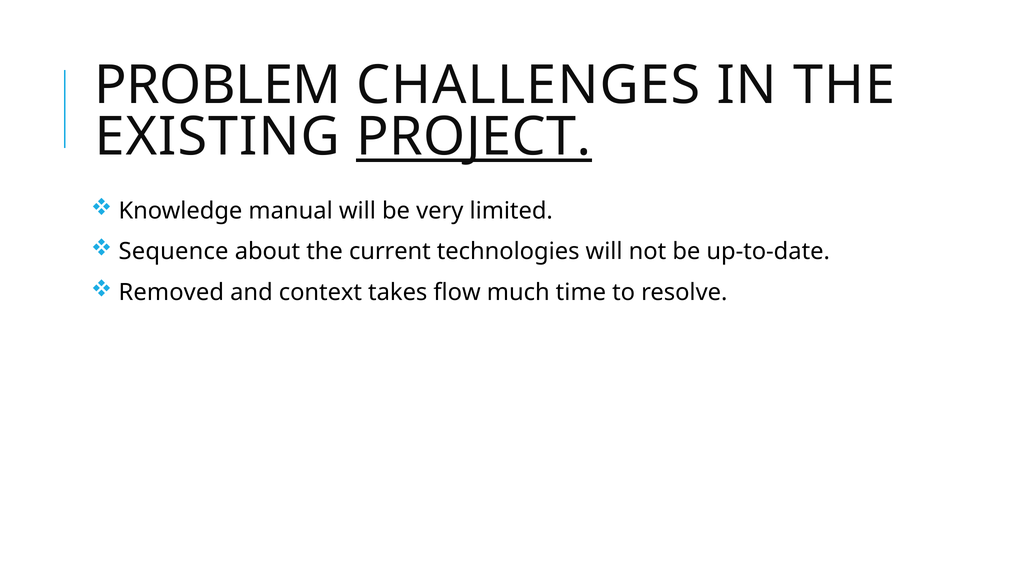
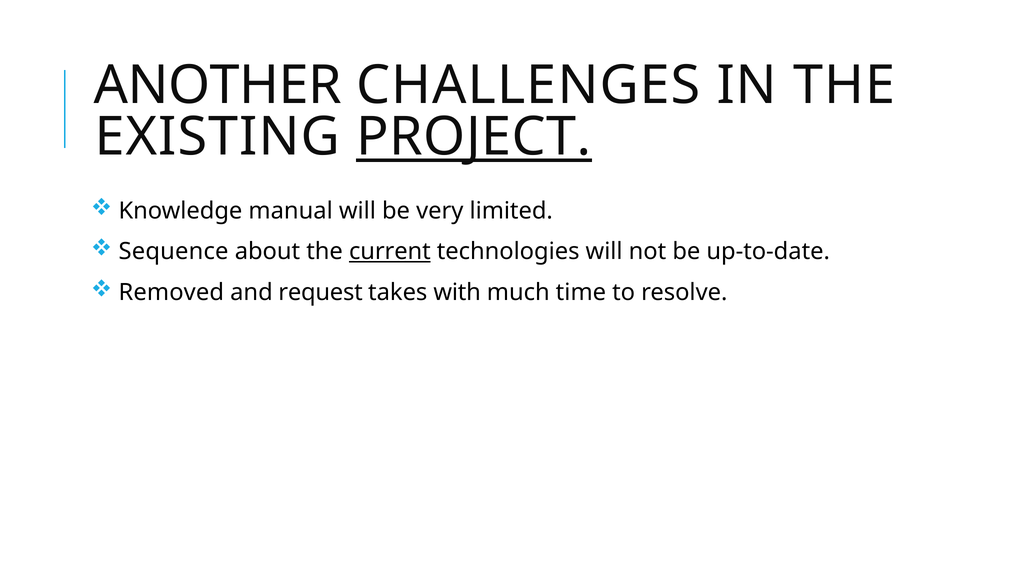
PROBLEM: PROBLEM -> ANOTHER (218, 85)
current underline: none -> present (390, 252)
context: context -> request (321, 292)
flow: flow -> with (457, 292)
